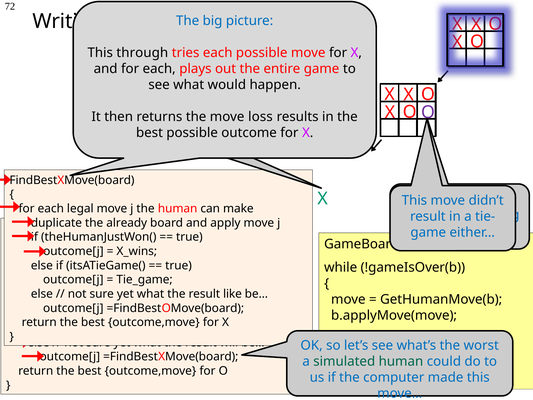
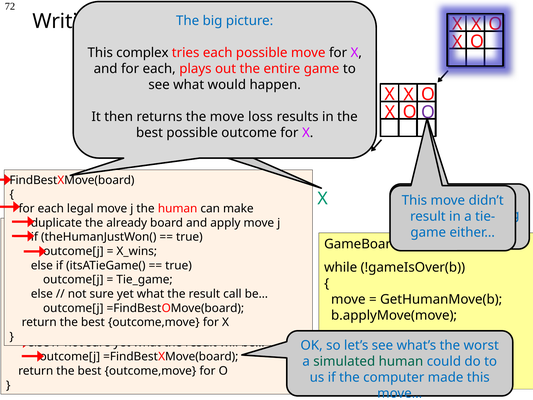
through: through -> complex (142, 53)
like: like -> call (232, 294)
